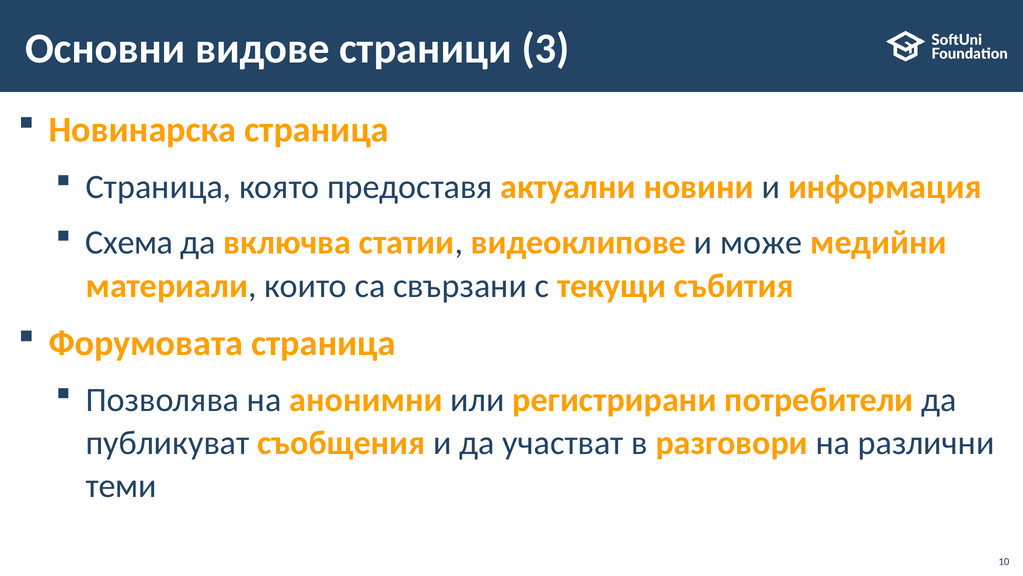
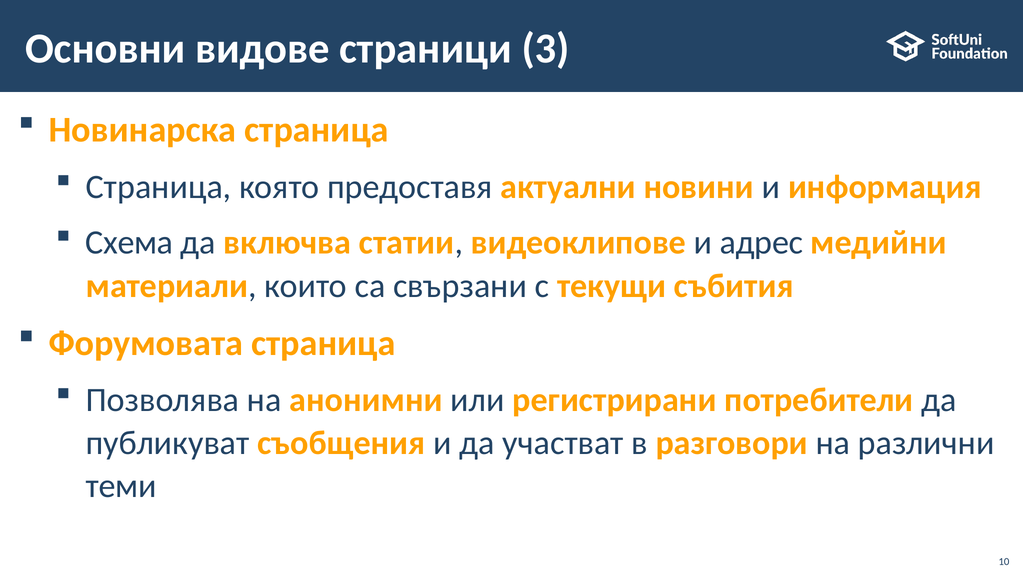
може: може -> адрес (761, 242)
